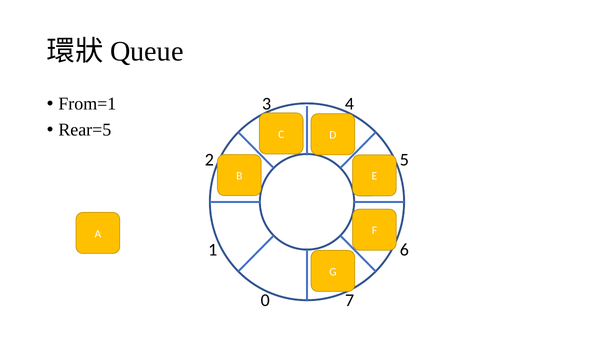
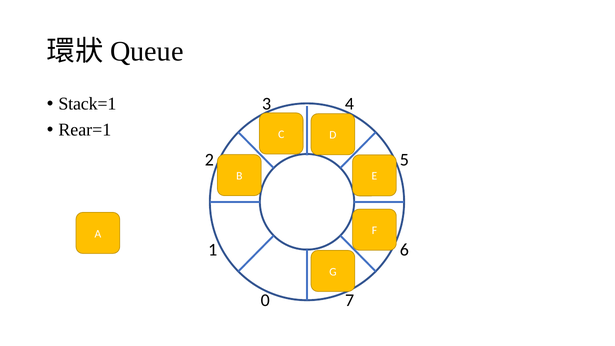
From=1: From=1 -> Stack=1 (87, 104)
Rear=5: Rear=5 -> Rear=1 (85, 130)
